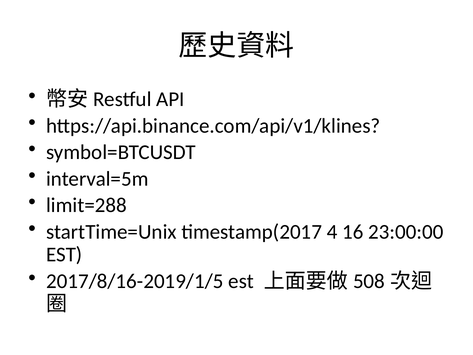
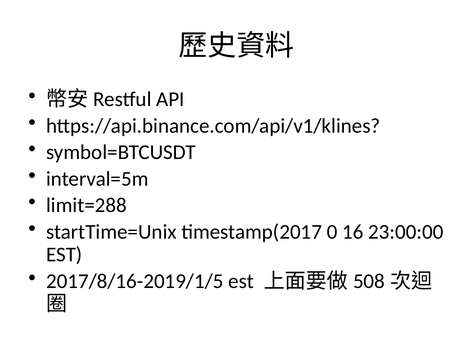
4: 4 -> 0 (332, 232)
